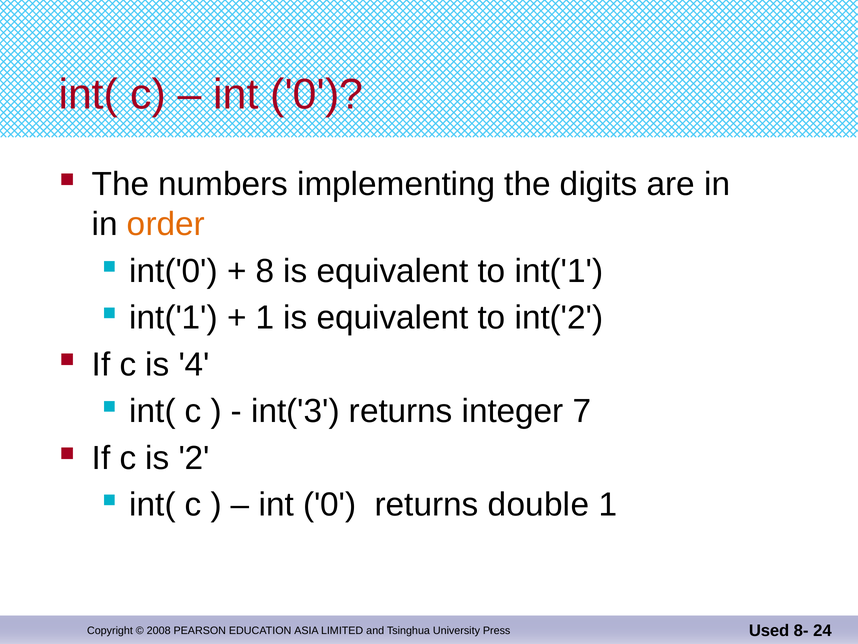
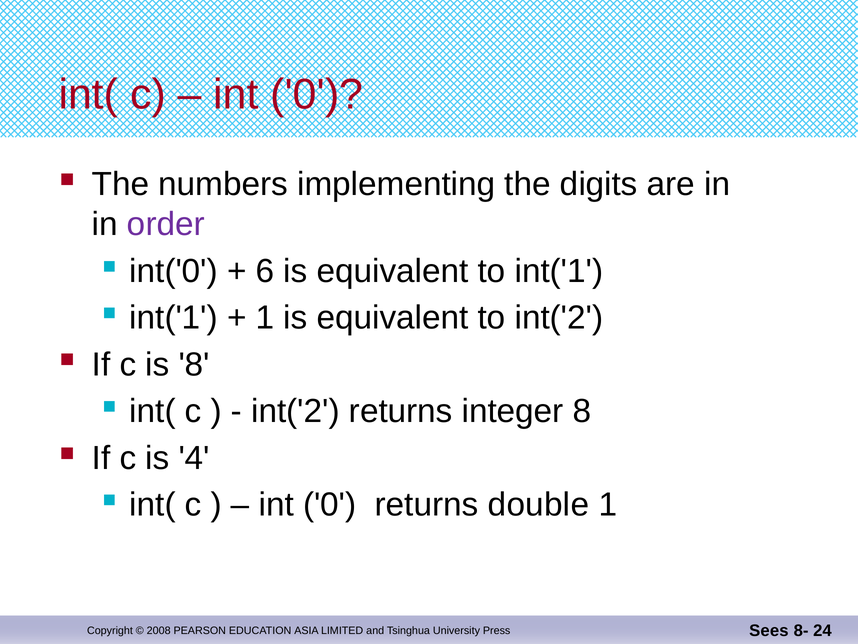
order colour: orange -> purple (166, 224)
8: 8 -> 6 (265, 271)
is 4: 4 -> 8 (194, 364)
int('3: int('3 -> int('2 (296, 411)
integer 7: 7 -> 8 (582, 411)
2: 2 -> 4 (194, 458)
Used: Used -> Sees (769, 630)
